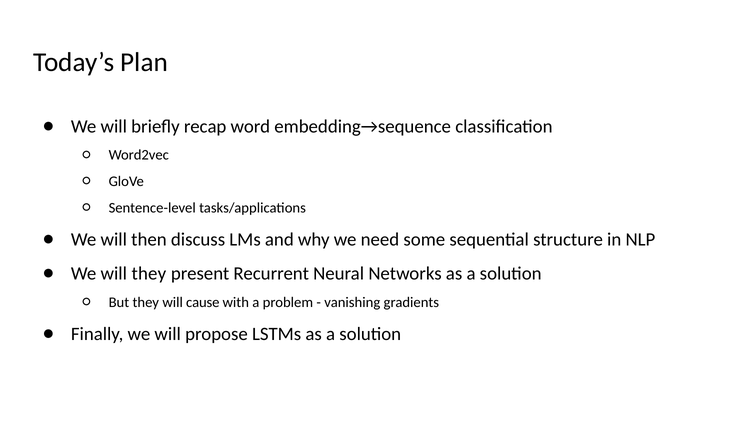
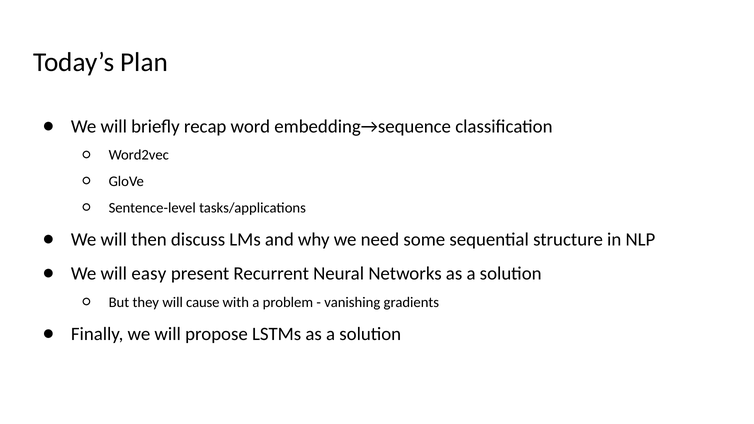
will they: they -> easy (149, 274)
